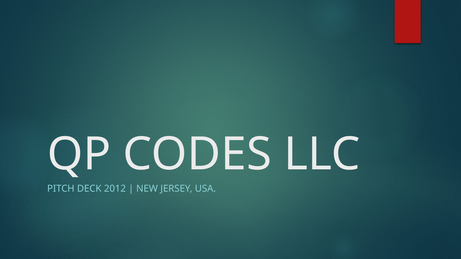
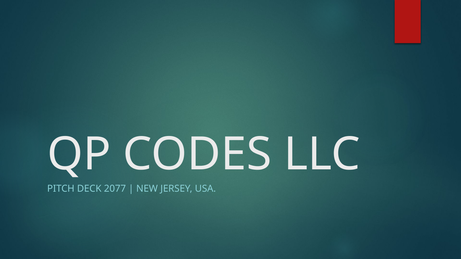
2012: 2012 -> 2077 (115, 189)
